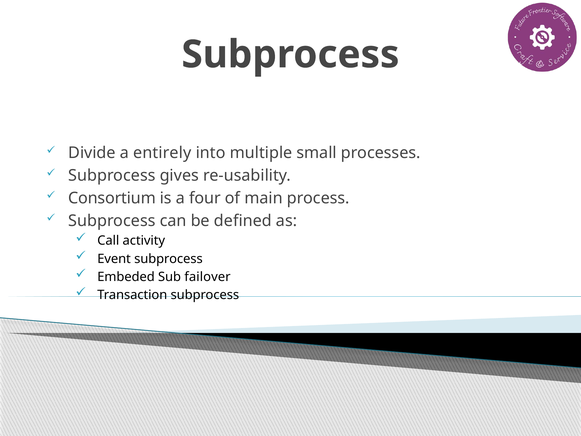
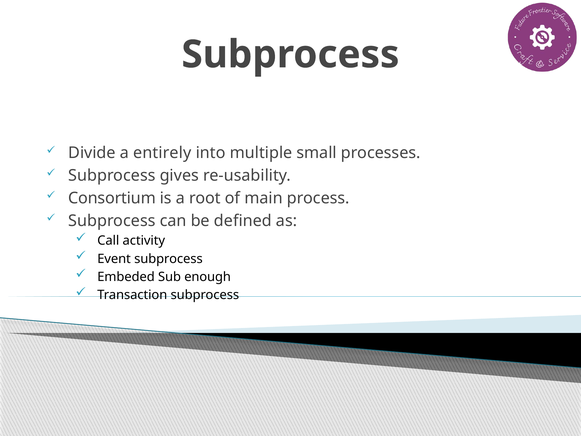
four: four -> root (205, 198)
failover: failover -> enough (208, 277)
